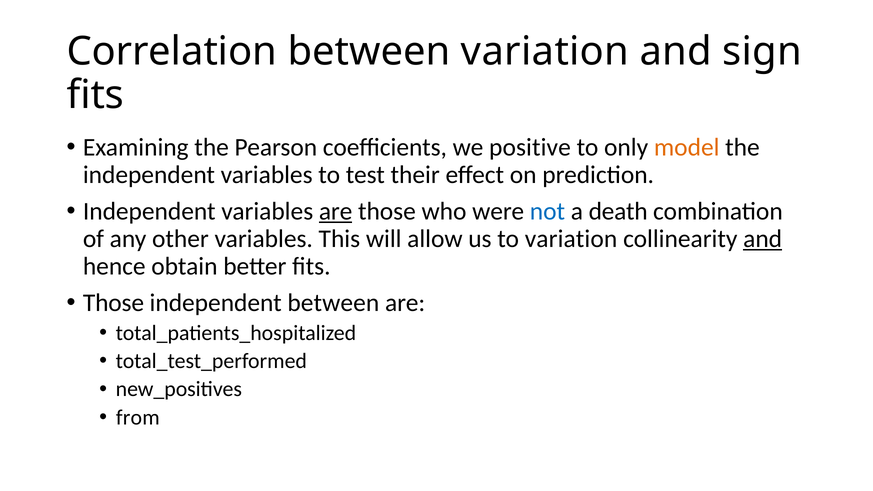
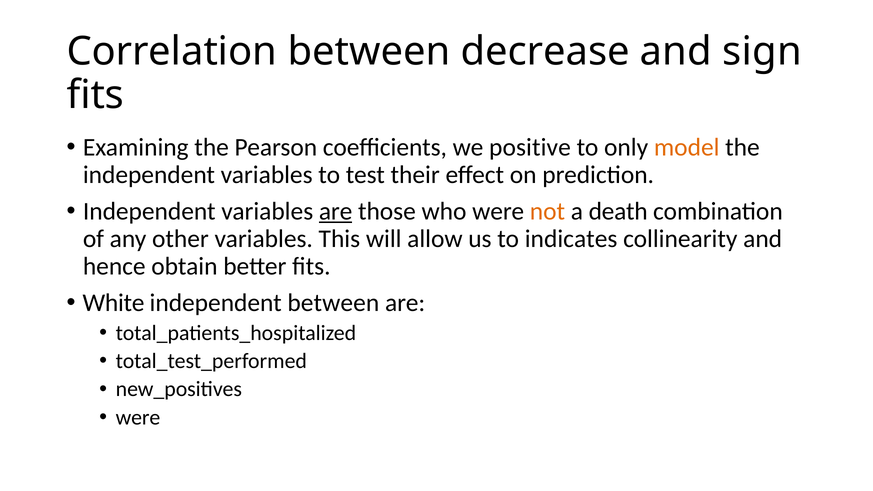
between variation: variation -> decrease (545, 52)
not colour: blue -> orange (547, 212)
to variation: variation -> indicates (571, 239)
and underline: present -> none (763, 239)
Those: Those -> White (114, 303)
from: from -> were (138, 417)
